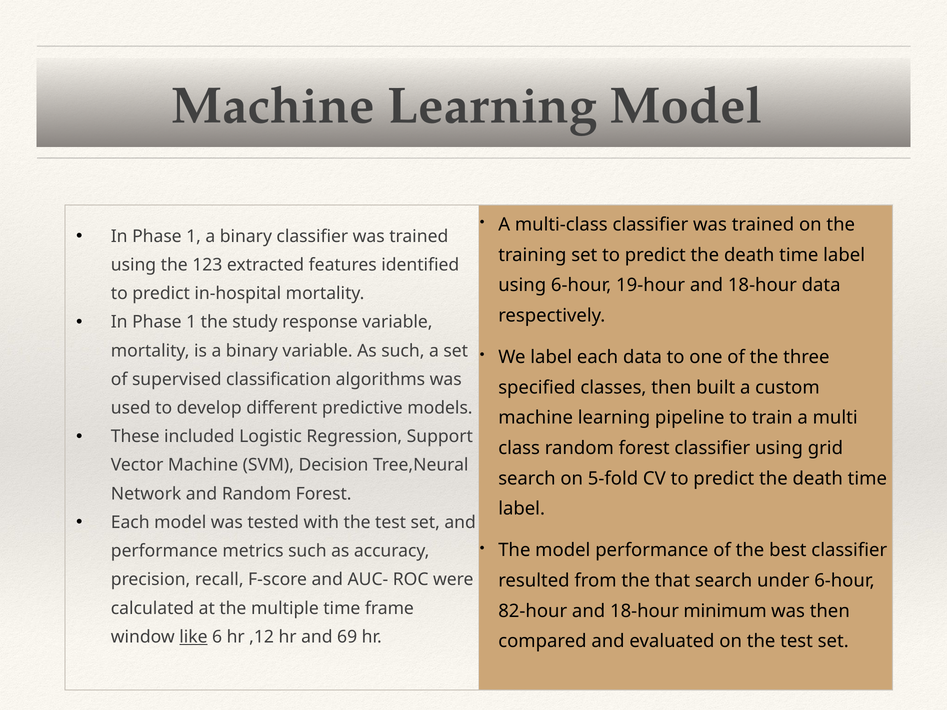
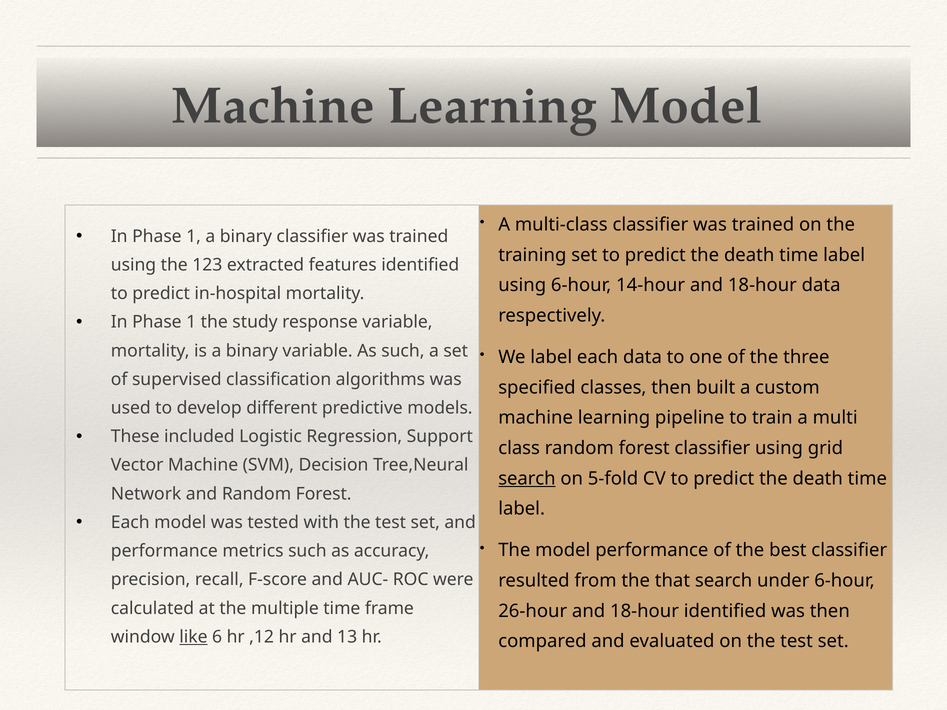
19-hour: 19-hour -> 14-hour (651, 285)
search underline: none -> present (527, 479)
82-hour: 82-hour -> 26-hour (533, 611)
18-hour minimum: minimum -> identified (725, 611)
69: 69 -> 13 (347, 637)
